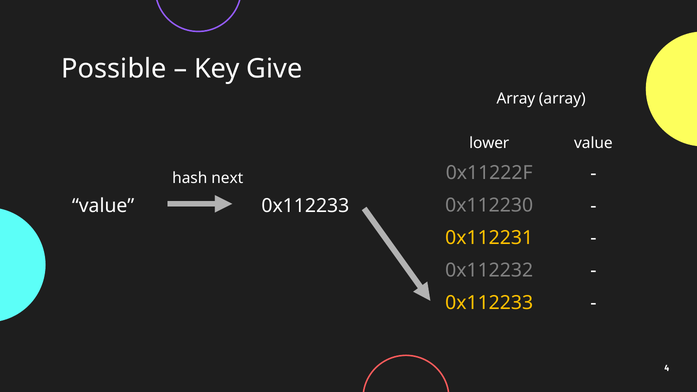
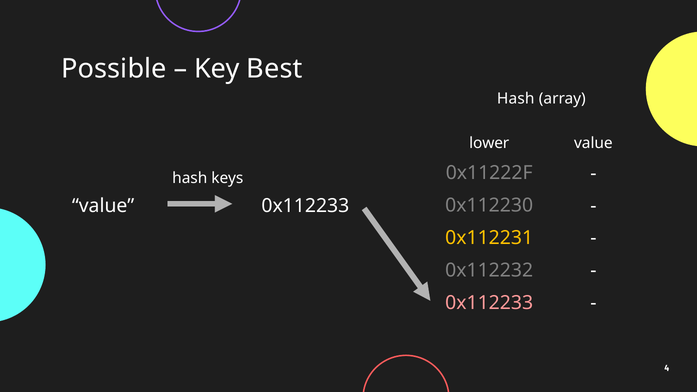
Give: Give -> Best (275, 69)
Array: Array -> Hash (516, 99)
next: next -> keys (227, 178)
0x112233 colour: yellow -> pink (489, 303)
